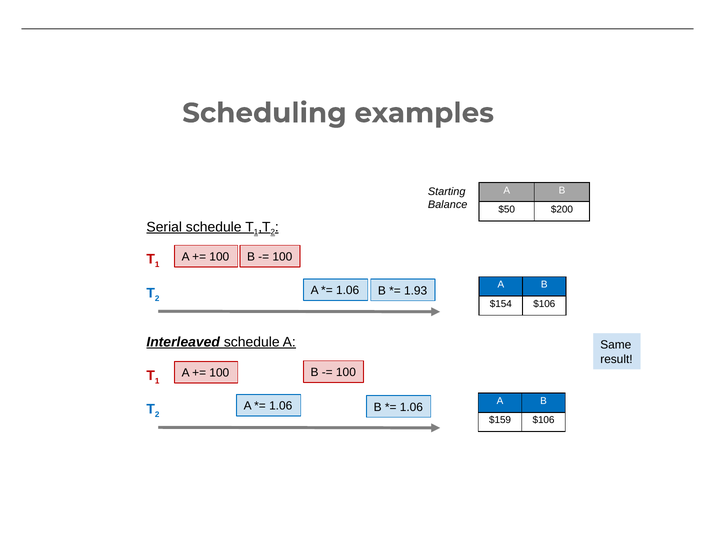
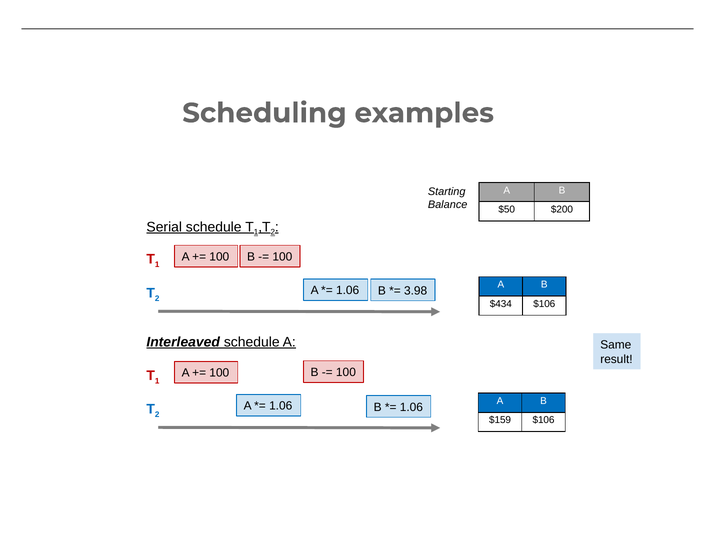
1.93: 1.93 -> 3.98 (416, 290)
$154: $154 -> $434 (501, 303)
